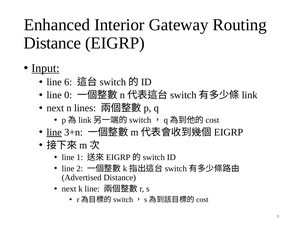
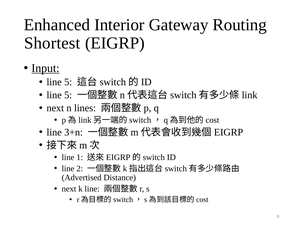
Distance: Distance -> Shortest (52, 43)
6: 6 -> 5 (68, 82)
0: 0 -> 5 (68, 95)
line underline: present -> none (54, 132)
